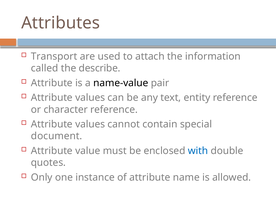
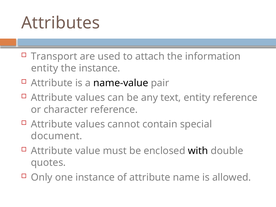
called: called -> entity (45, 68)
the describe: describe -> instance (100, 68)
with colour: blue -> black (198, 151)
